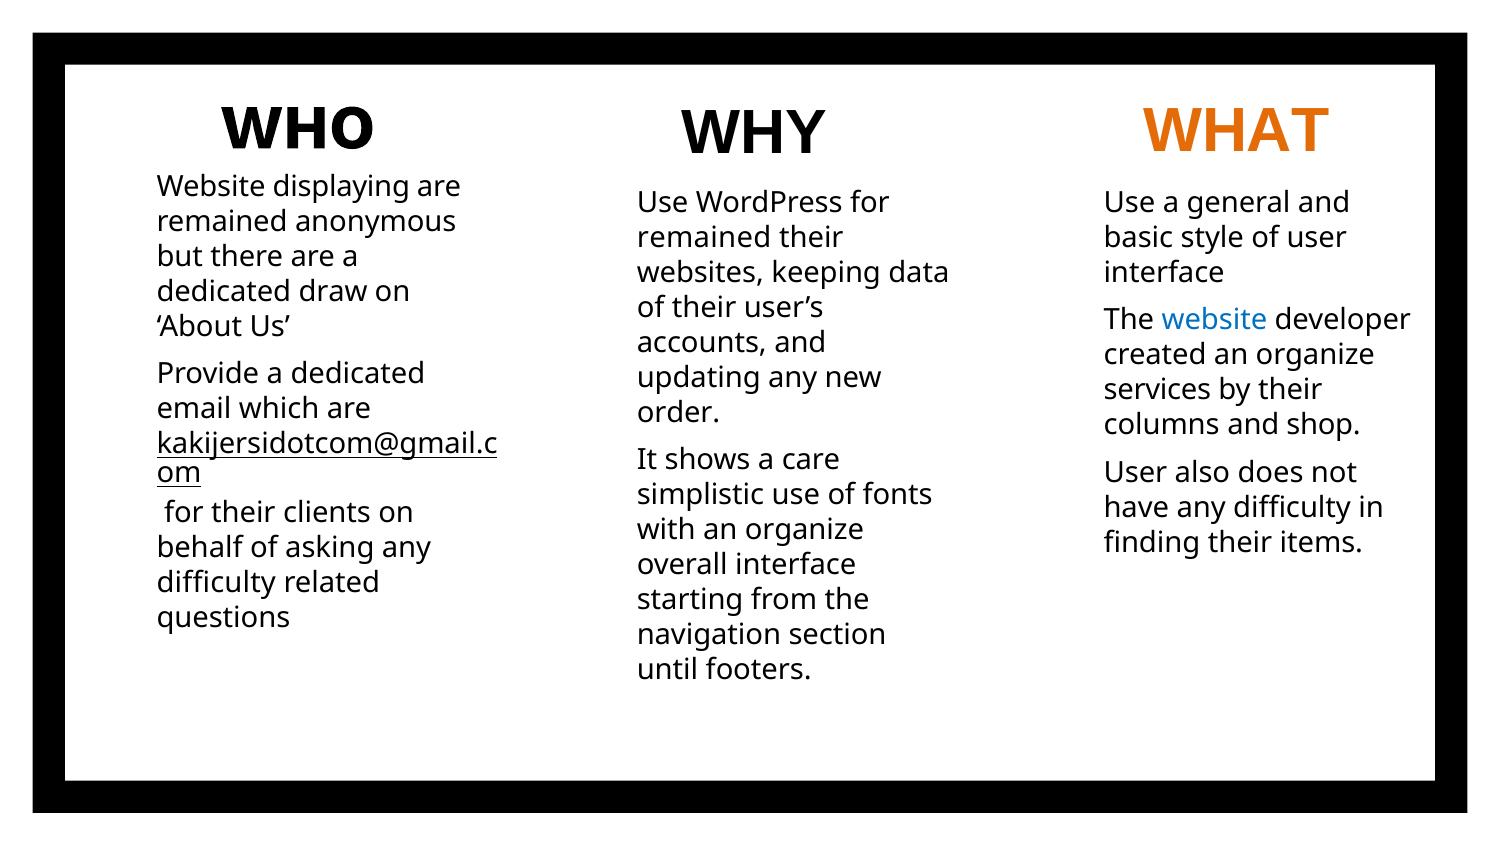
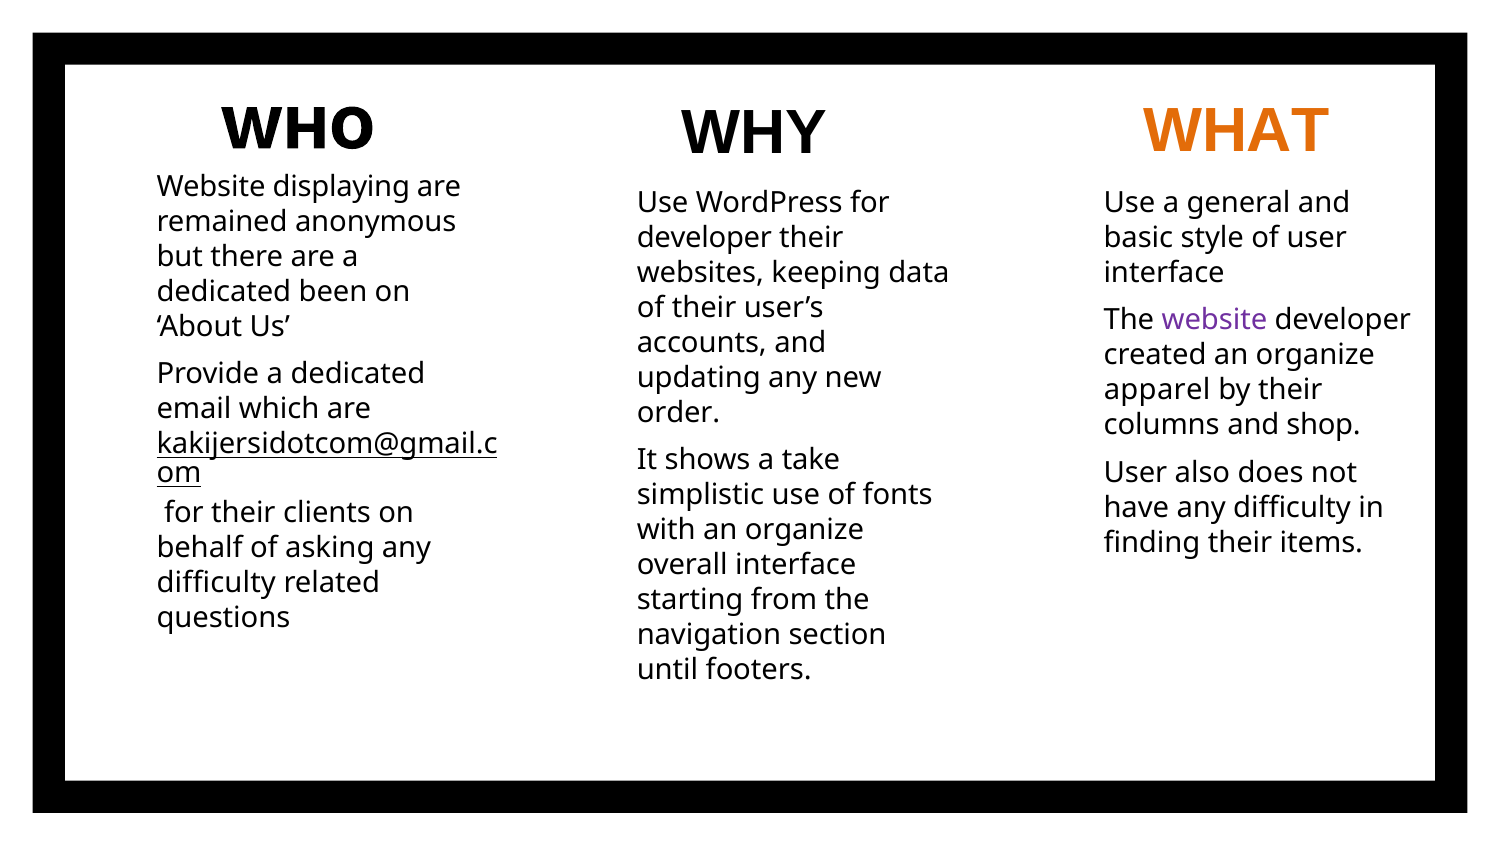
remained: remained -> developer (704, 238)
draw: draw -> been (333, 292)
website colour: blue -> purple (1214, 320)
services: services -> apparel (1157, 390)
care: care -> take (811, 460)
